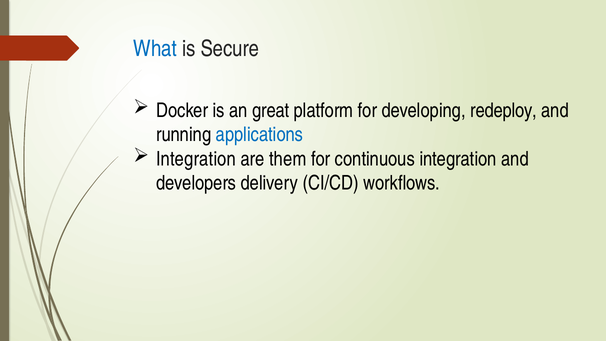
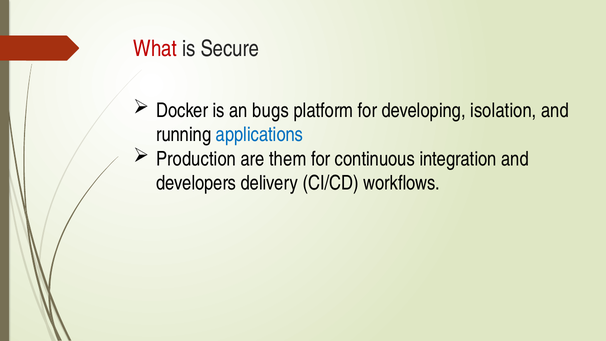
What colour: blue -> red (155, 49)
great: great -> bugs (271, 110)
redeploy: redeploy -> isolation (503, 110)
Integration: Integration -> Production (196, 159)
